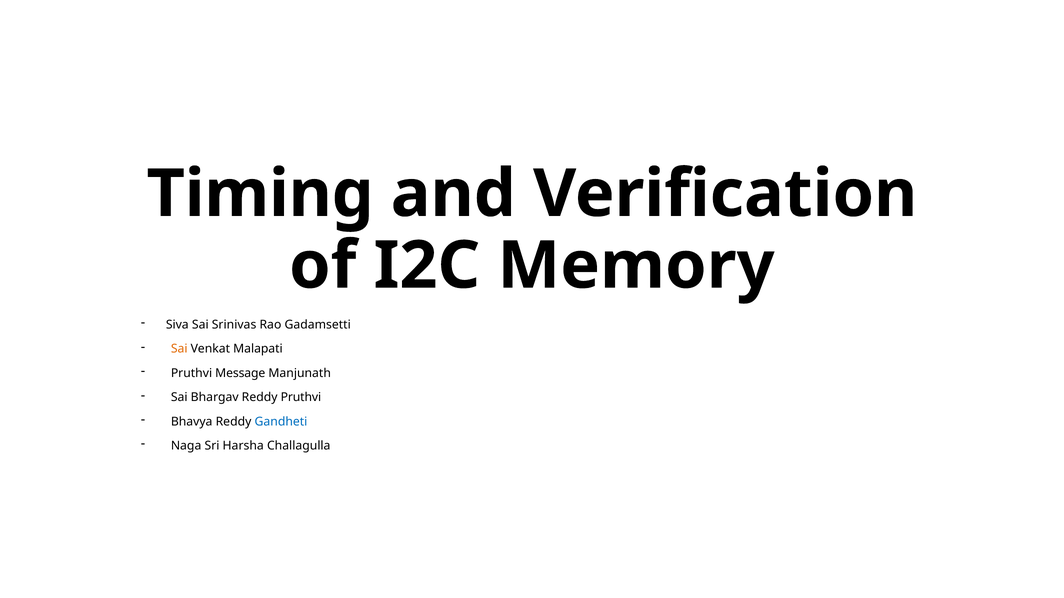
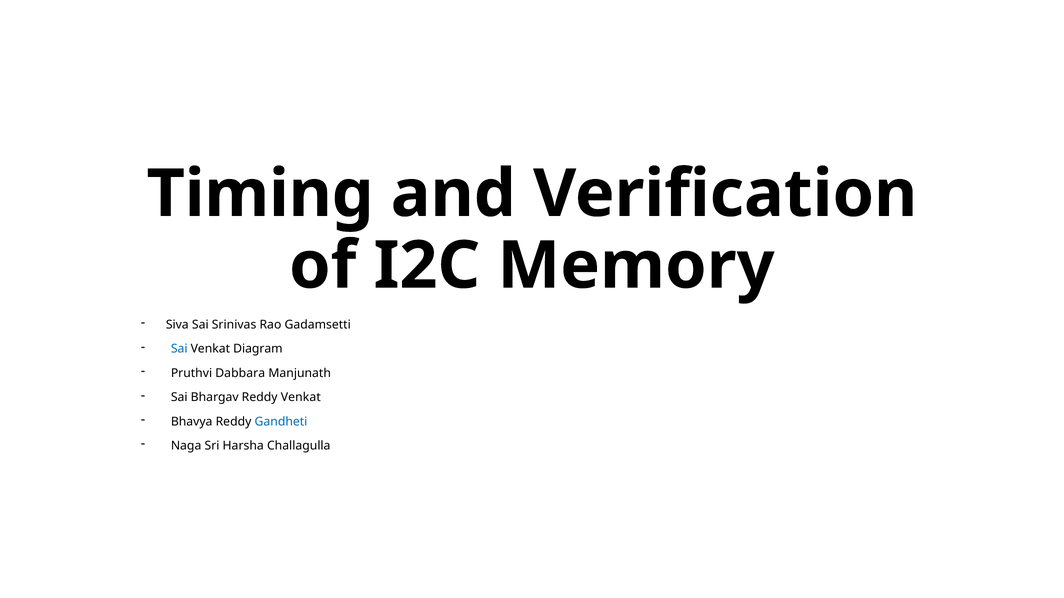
Sai colour: orange -> blue (179, 349)
Malapati: Malapati -> Diagram (258, 349)
Message: Message -> Dabbara (240, 373)
Reddy Pruthvi: Pruthvi -> Venkat (301, 398)
